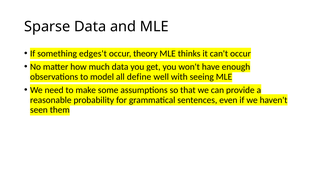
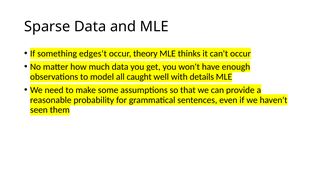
define: define -> caught (139, 77)
seeing: seeing -> details (202, 77)
